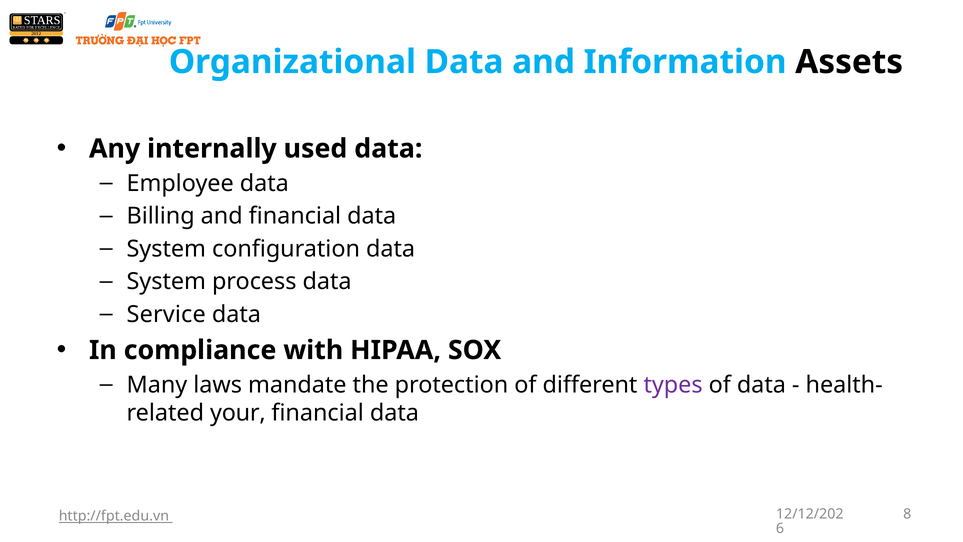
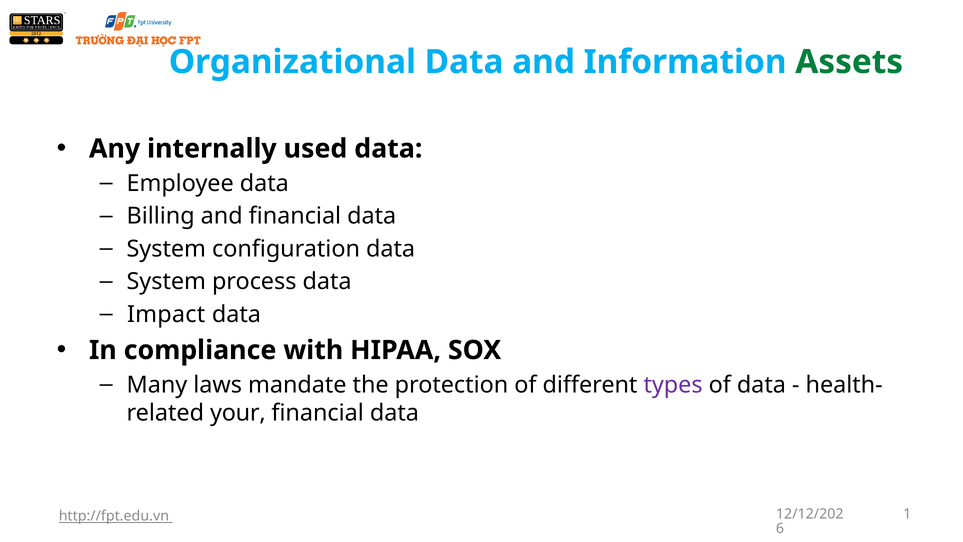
Assets colour: black -> green (849, 62)
Service: Service -> Impact (166, 314)
8: 8 -> 1 (907, 514)
